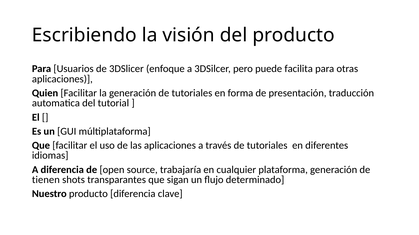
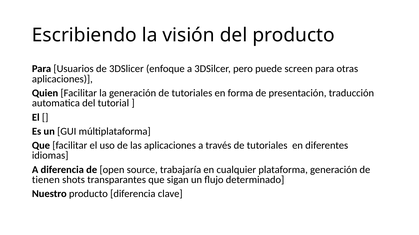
facilita: facilita -> screen (299, 69)
